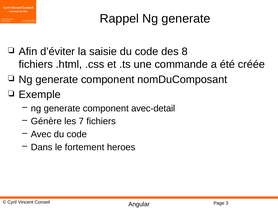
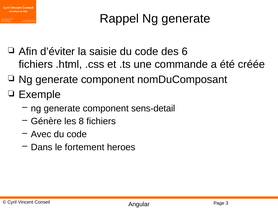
8: 8 -> 6 (185, 52)
avec-detail: avec-detail -> sens-detail (153, 109)
7: 7 -> 8 (81, 122)
